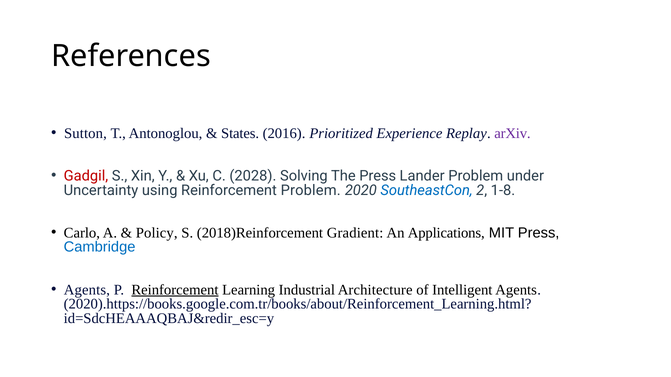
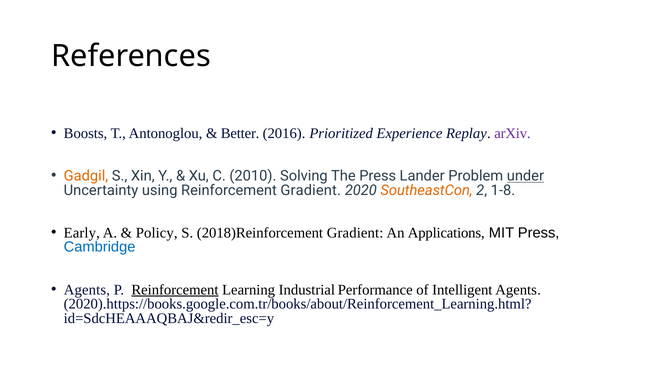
Sutton: Sutton -> Boosts (86, 133)
States: States -> Better (240, 133)
Gadgil colour: red -> orange (86, 176)
2028: 2028 -> 2010 (253, 176)
under underline: none -> present (525, 176)
Reinforcement Problem: Problem -> Gradient (311, 190)
SoutheastCon colour: blue -> orange (427, 190)
Carlo: Carlo -> Early (82, 233)
Architecture: Architecture -> Performance (375, 290)
